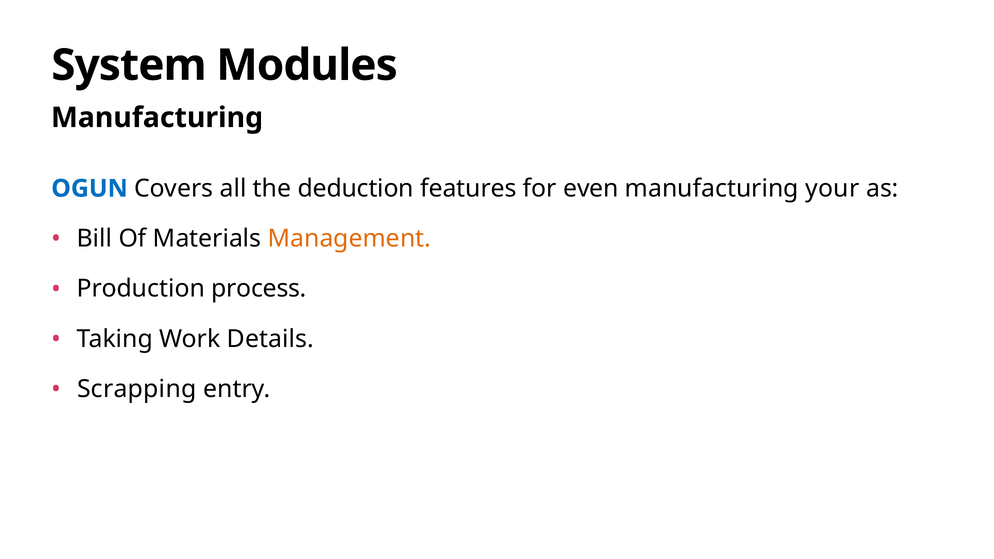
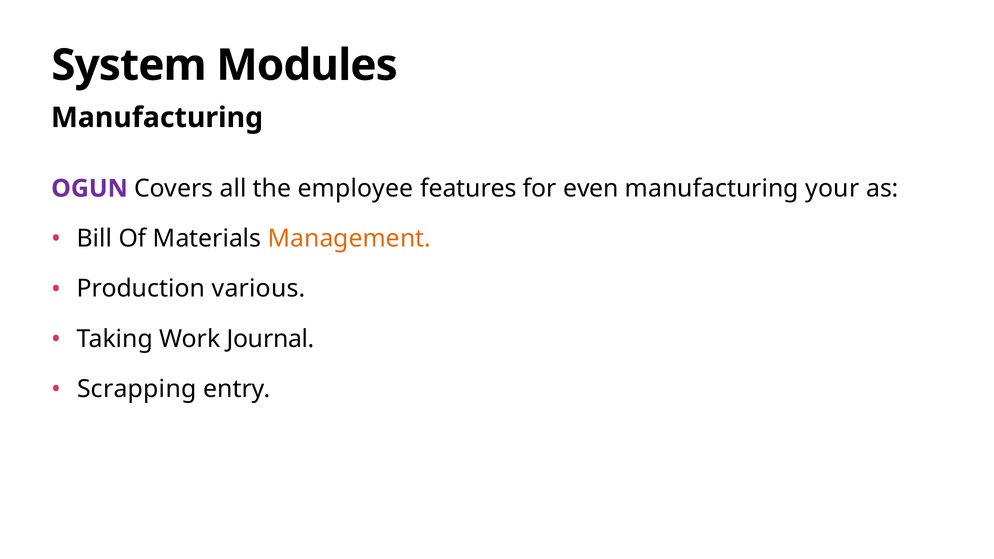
OGUN colour: blue -> purple (90, 189)
deduction: deduction -> employee (356, 189)
process: process -> various (259, 289)
Details: Details -> Journal (271, 339)
